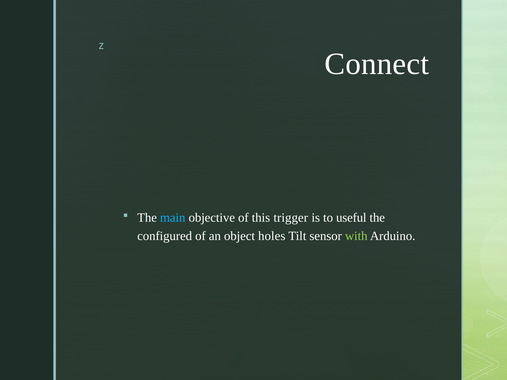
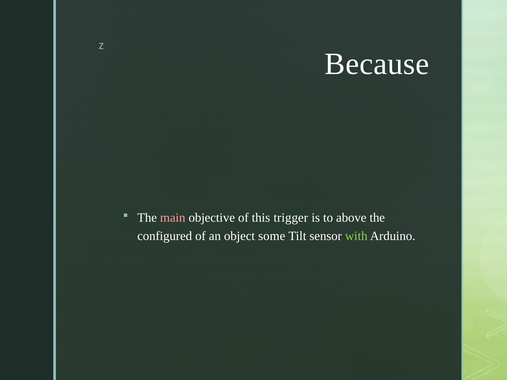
Connect: Connect -> Because (377, 64)
main colour: light blue -> pink (173, 218)
useful: useful -> above (351, 218)
holes: holes -> some (272, 236)
